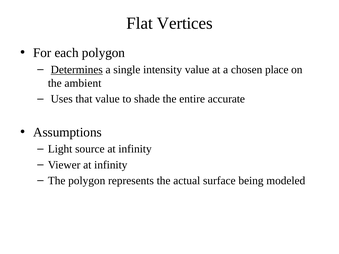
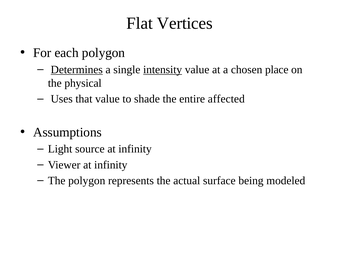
intensity underline: none -> present (163, 70)
ambient: ambient -> physical (83, 83)
accurate: accurate -> affected (226, 99)
